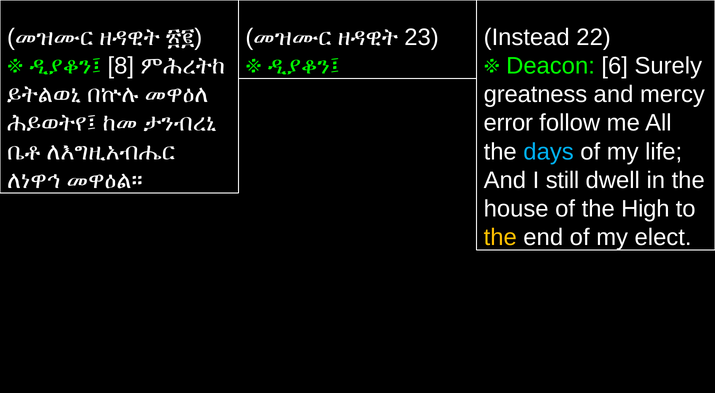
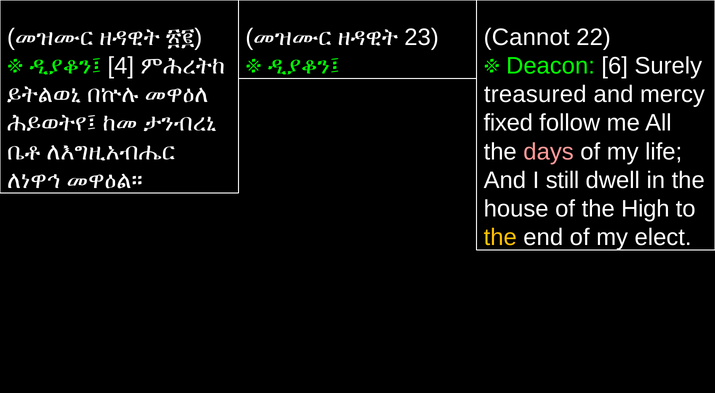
Instead: Instead -> Cannot (527, 37)
8: 8 -> 4 (121, 66)
greatness: greatness -> treasured (535, 95)
error: error -> fixed (508, 123)
days colour: light blue -> pink (549, 152)
